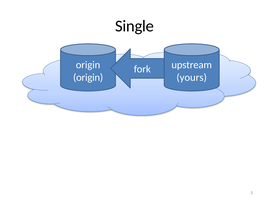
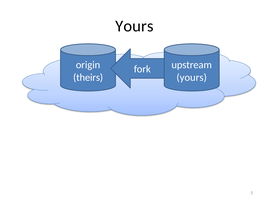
Single: Single -> Yours (134, 26)
origin: origin -> theirs (88, 77)
